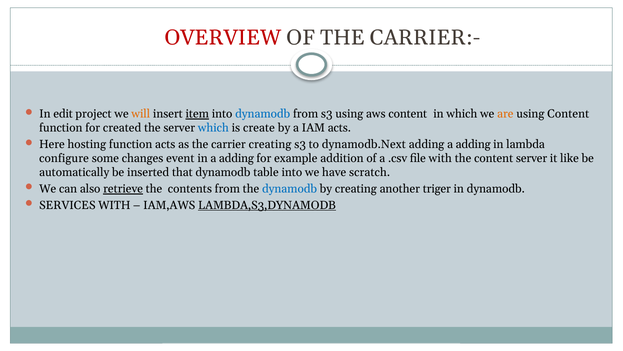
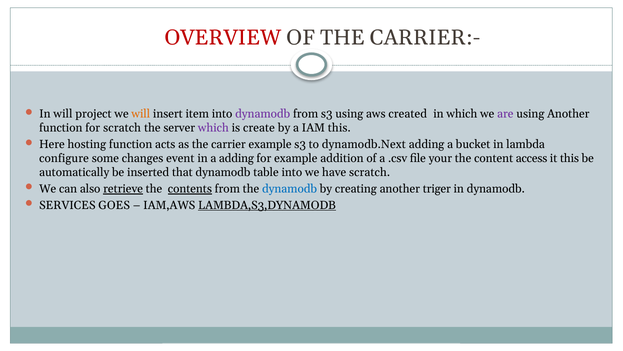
In edit: edit -> will (63, 114)
item underline: present -> none (197, 114)
dynamodb colour: blue -> purple (263, 114)
aws content: content -> created (408, 114)
are colour: orange -> purple (505, 114)
using Content: Content -> Another (568, 114)
for created: created -> scratch (122, 128)
which colour: blue -> purple (213, 128)
IAM acts: acts -> this (339, 128)
carrier creating: creating -> example (270, 144)
adding a adding: adding -> bucket (473, 144)
file with: with -> your (440, 158)
content server: server -> access (532, 158)
it like: like -> this (570, 158)
contents underline: none -> present (190, 189)
SERVICES WITH: WITH -> GOES (114, 205)
